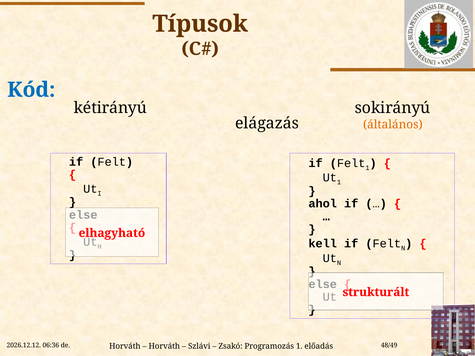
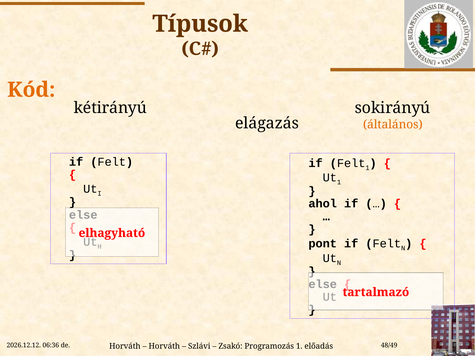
Kód colour: blue -> orange (31, 90)
kell: kell -> pont (323, 244)
strukturált: strukturált -> tartalmazó (376, 292)
